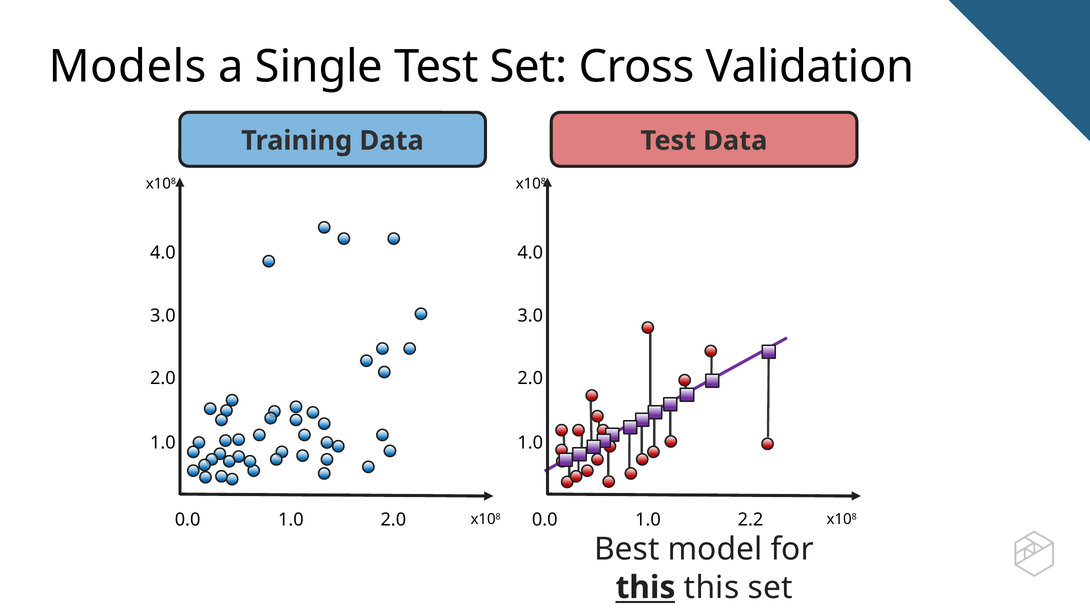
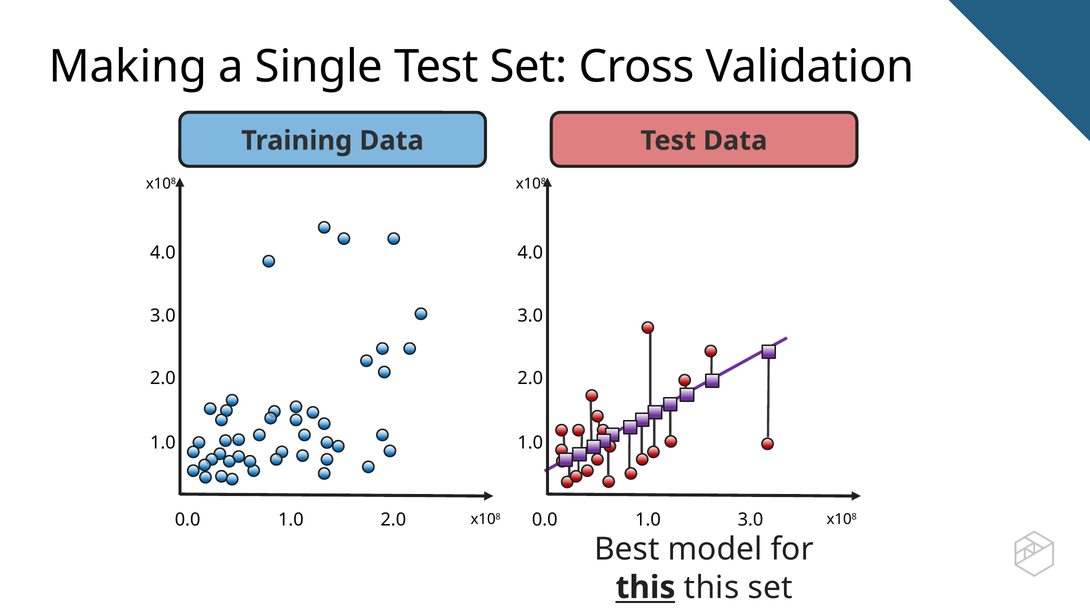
Models: Models -> Making (128, 67)
1.0 2.2: 2.2 -> 3.0 (750, 520)
